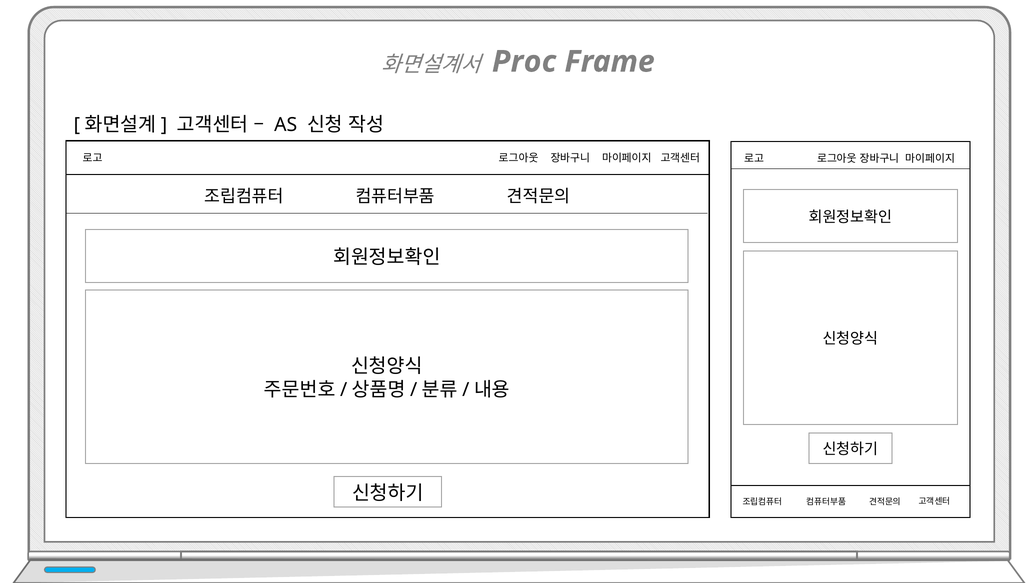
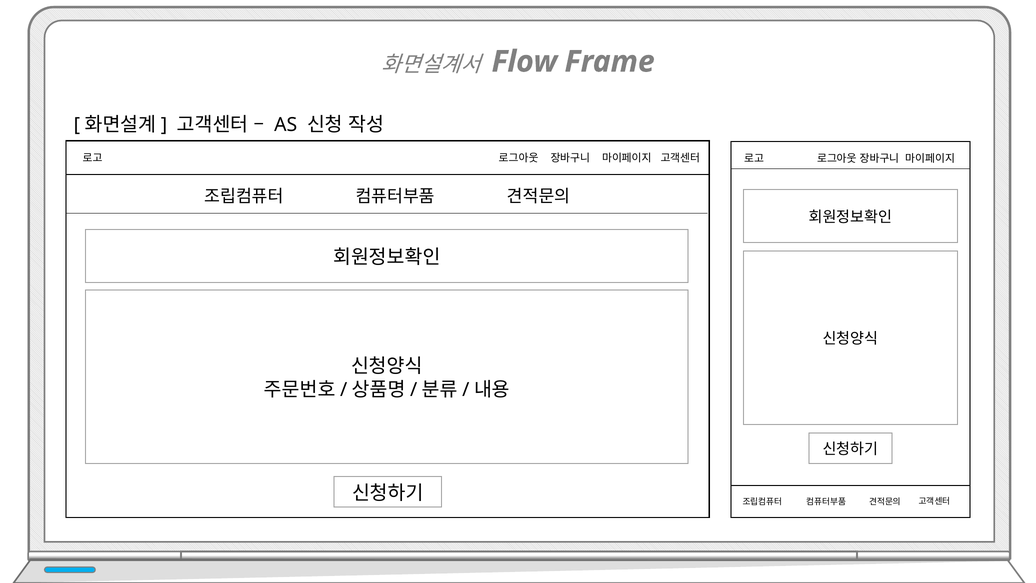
Proc: Proc -> Flow (524, 62)
